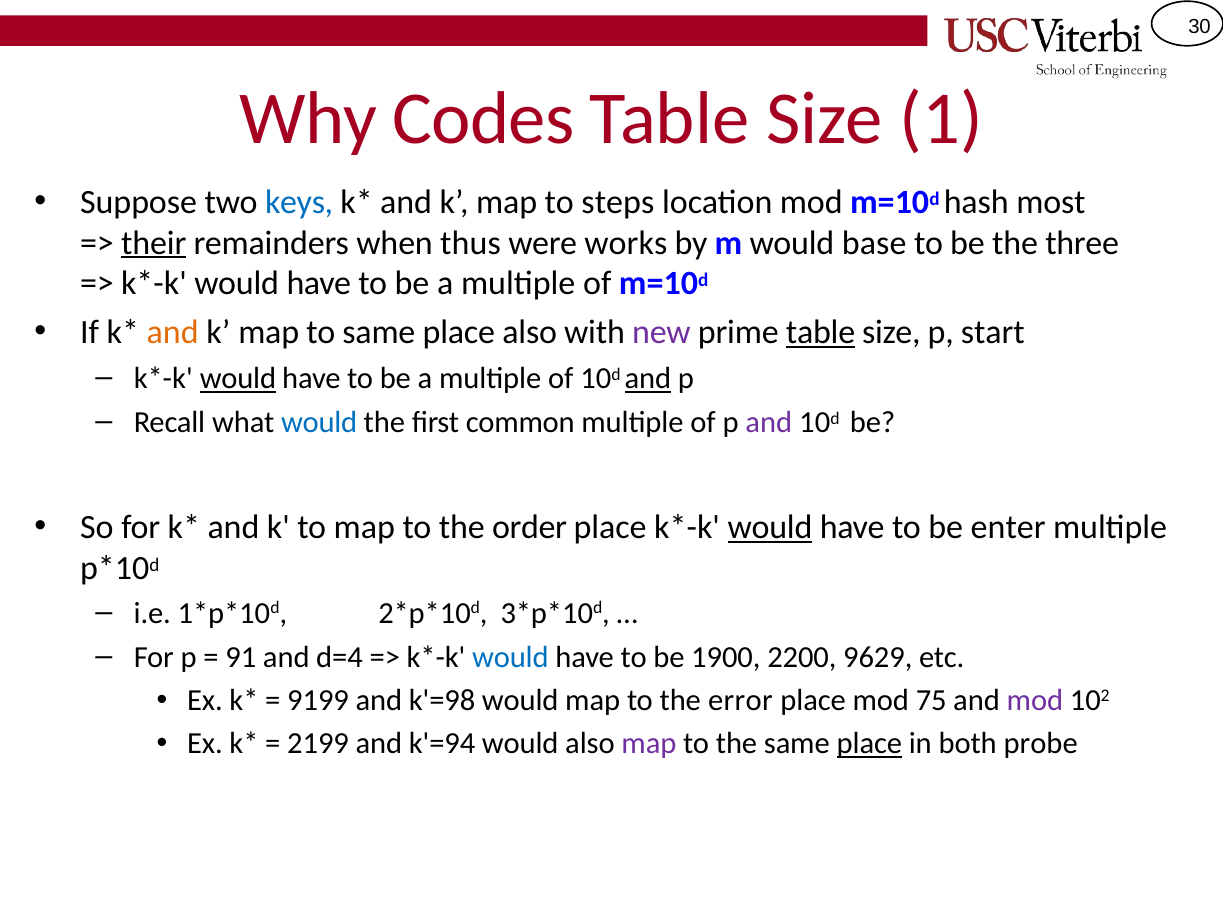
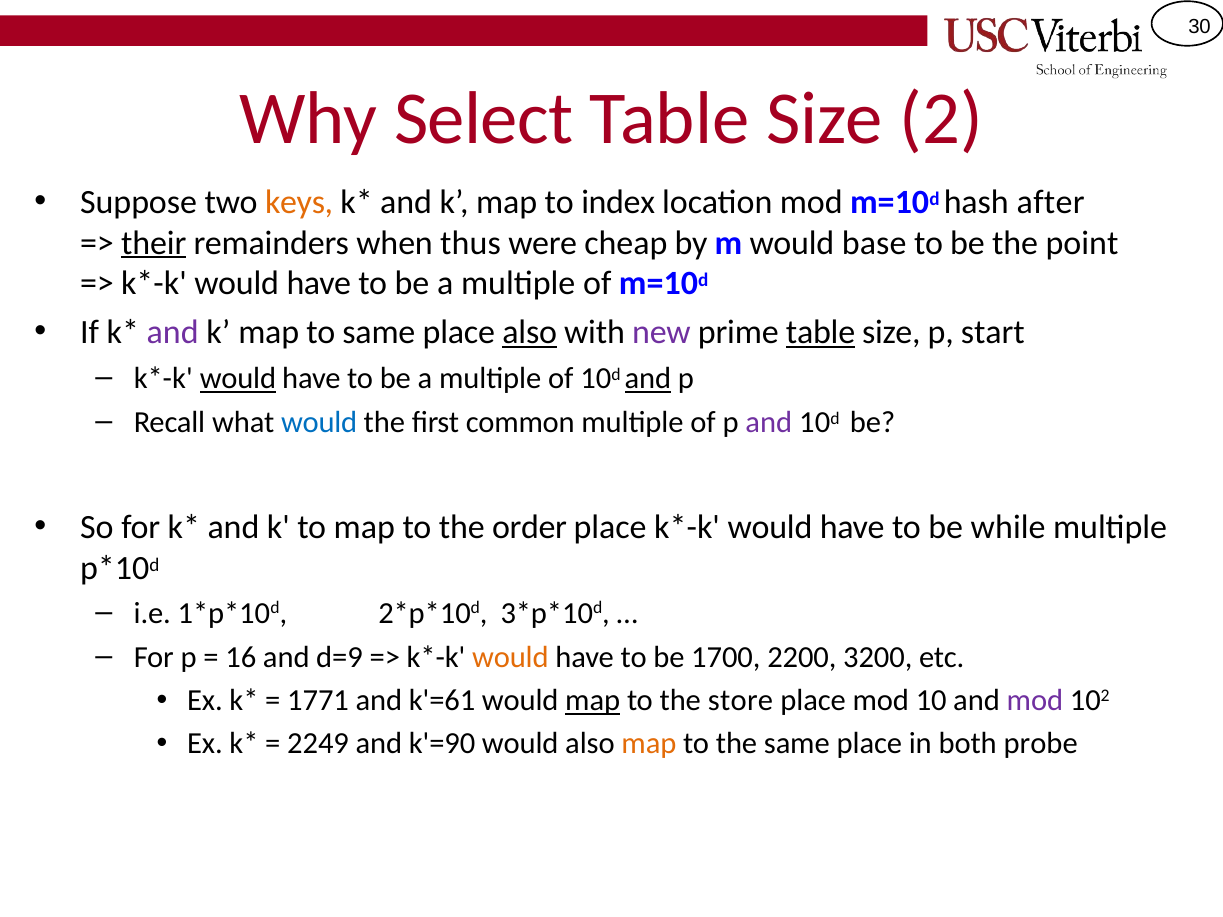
Codes: Codes -> Select (484, 118)
1: 1 -> 2 (941, 118)
keys colour: blue -> orange (299, 202)
steps: steps -> index (618, 202)
most: most -> after (1051, 202)
works: works -> cheap (626, 243)
three: three -> point (1082, 243)
and colour: orange -> purple (173, 333)
also underline: none -> present (530, 333)
would underline: present -> none (770, 528)
enter: enter -> while (1008, 528)
91: 91 -> 16 (241, 657)
d=4: d=4 -> d=9 (340, 657)
would colour: blue -> orange (510, 657)
1900: 1900 -> 1700 (726, 657)
9629: 9629 -> 3200 (878, 657)
9199: 9199 -> 1771 (318, 701)
k'=98: k'=98 -> k'=61 (442, 701)
map underline: none -> present (593, 701)
error: error -> store (740, 701)
75: 75 -> 10 (931, 701)
2199: 2199 -> 2249 (318, 744)
k'=94: k'=94 -> k'=90 (442, 744)
map colour: purple -> orange (649, 744)
place underline: present -> none (869, 744)
